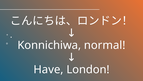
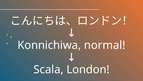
Have: Have -> Scala (48, 69)
